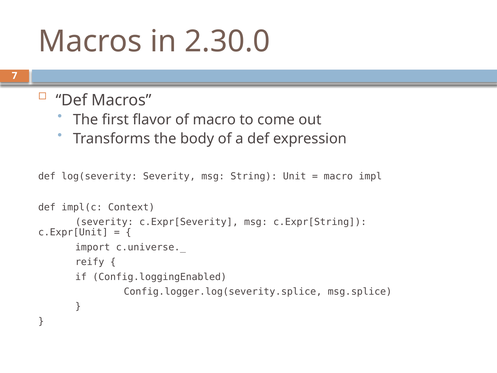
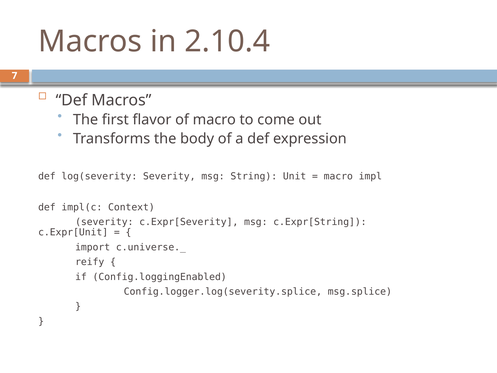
2.30.0: 2.30.0 -> 2.10.4 (227, 41)
